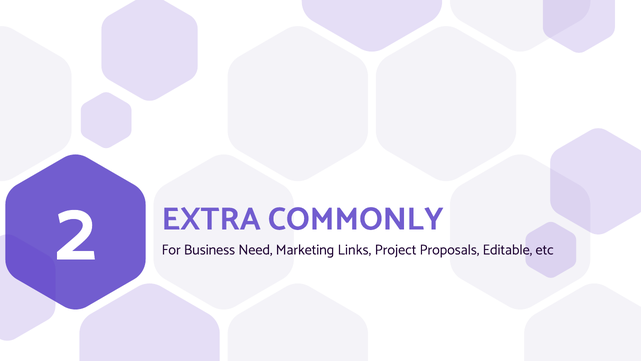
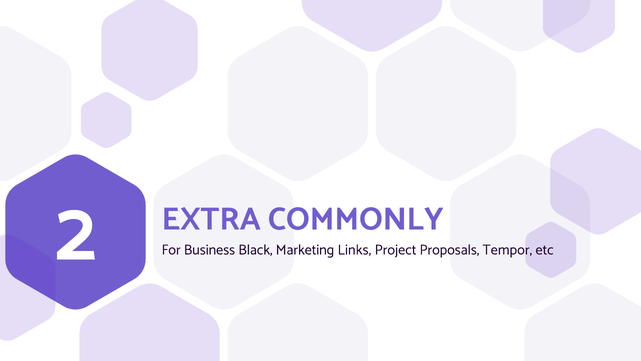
Need: Need -> Black (255, 249)
Editable: Editable -> Tempor (507, 249)
